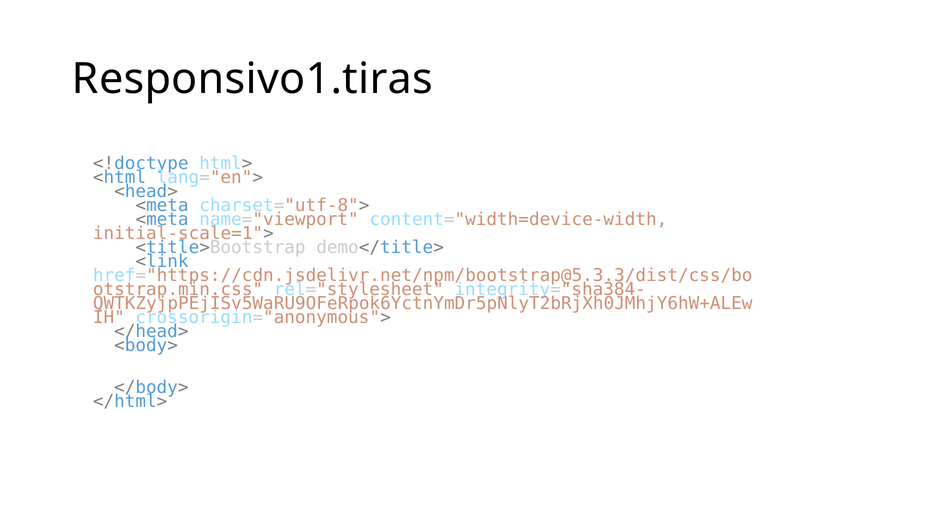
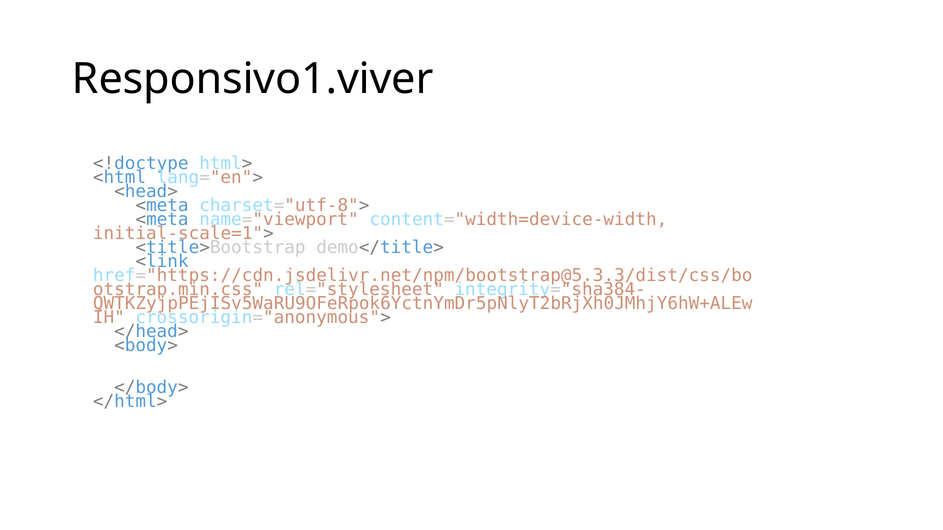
Responsivo1.tiras: Responsivo1.tiras -> Responsivo1.viver (253, 79)
